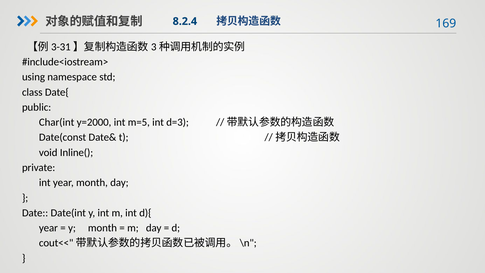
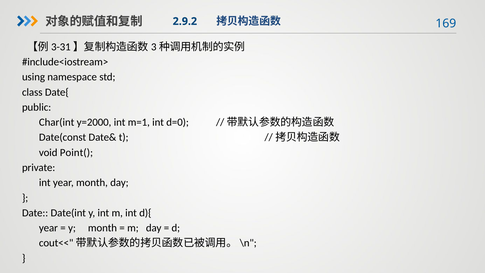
8.2.4: 8.2.4 -> 2.9.2 (185, 21)
m=5: m=5 -> m=1 (139, 122)
d=3: d=3 -> d=0 (178, 122)
Inline(: Inline( -> Point( (76, 152)
